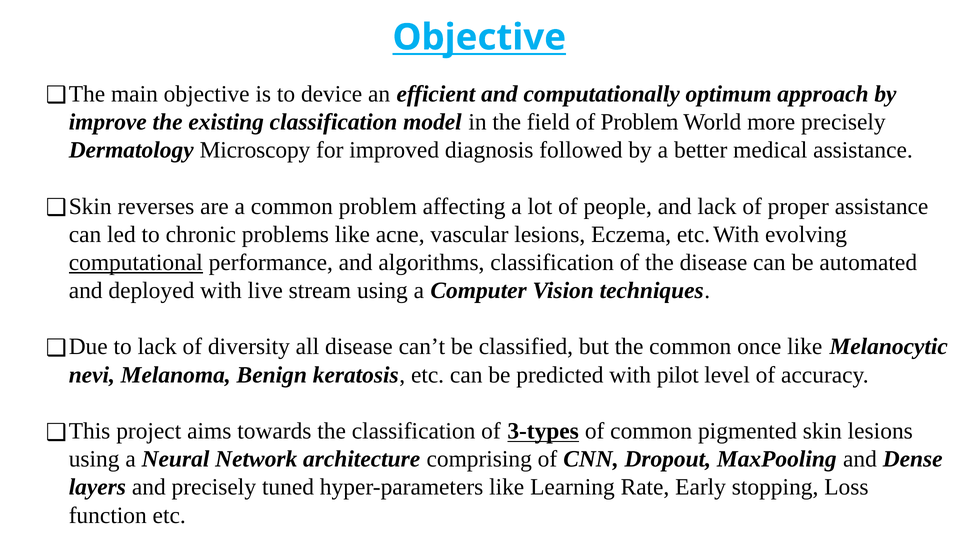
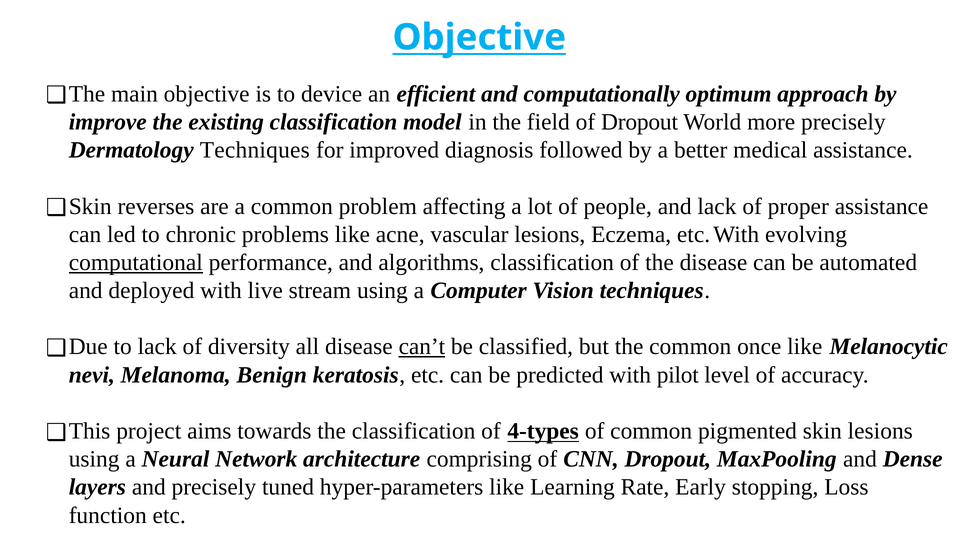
of Problem: Problem -> Dropout (640, 122)
Dermatology Microscopy: Microscopy -> Techniques (255, 150)
can’t underline: none -> present (422, 347)
3-types: 3-types -> 4-types (543, 431)
